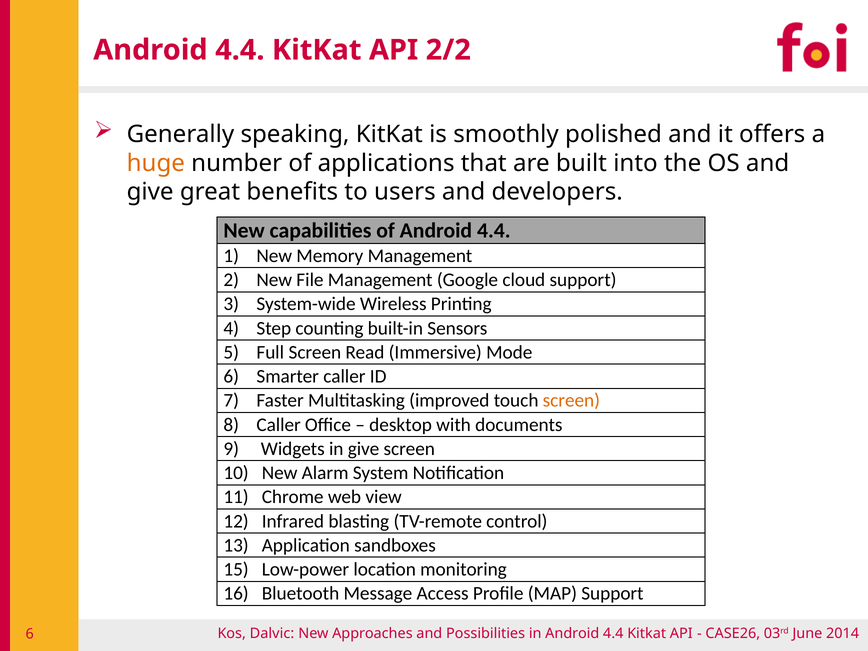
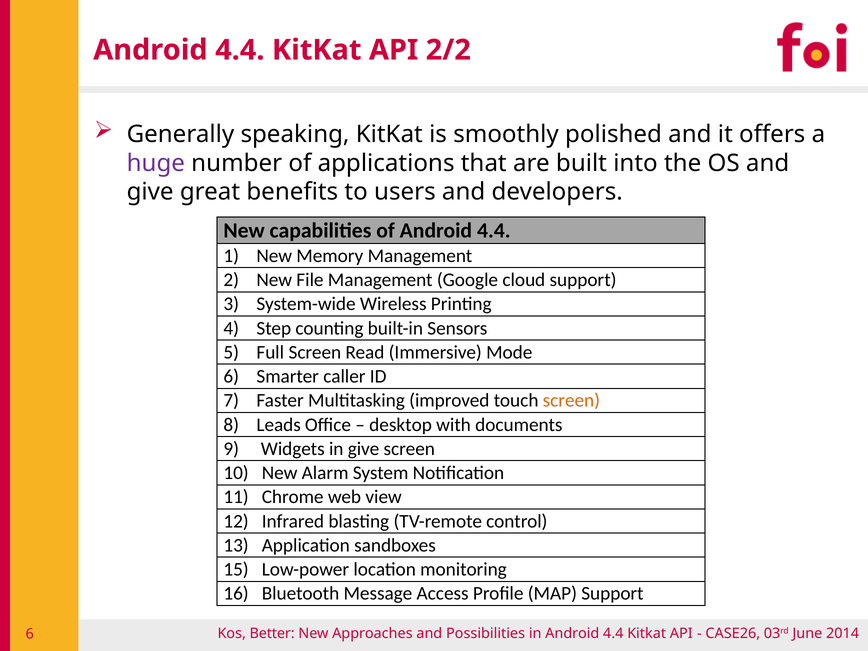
huge colour: orange -> purple (156, 163)
8 Caller: Caller -> Leads (279, 425)
Dalvic: Dalvic -> Better (272, 633)
